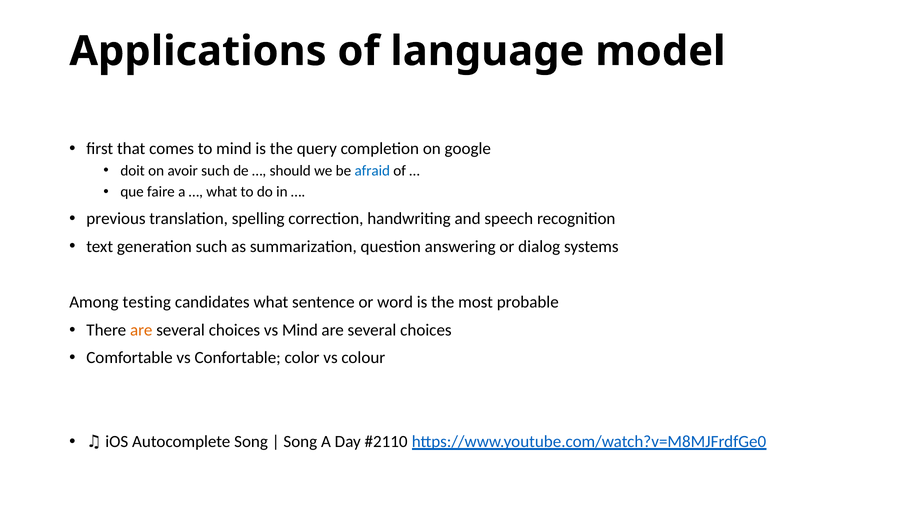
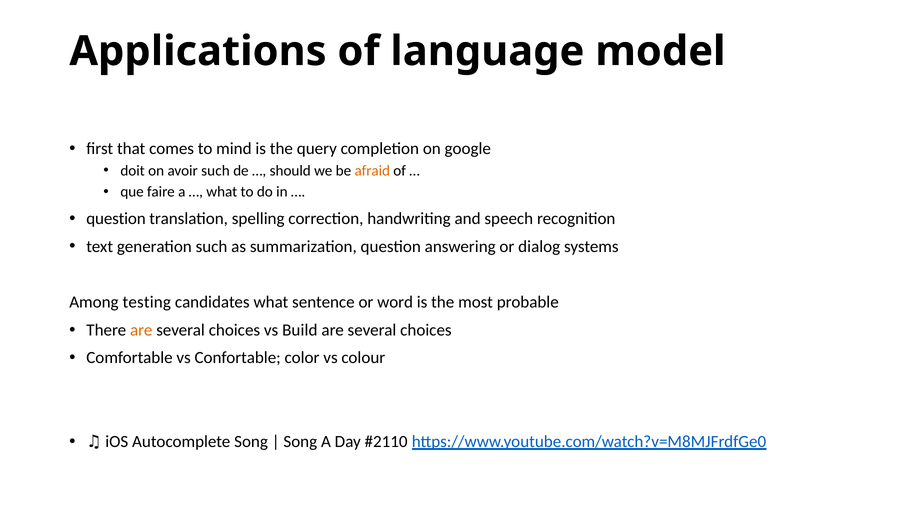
afraid colour: blue -> orange (372, 171)
previous: previous -> question (116, 219)
vs Mind: Mind -> Build (300, 330)
